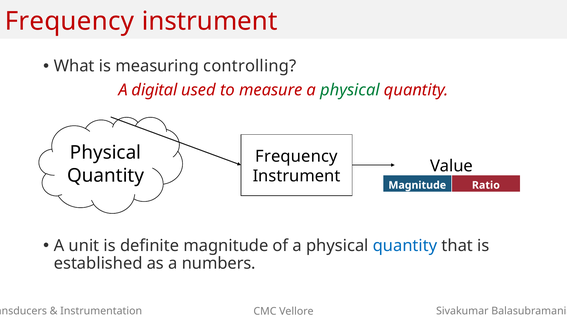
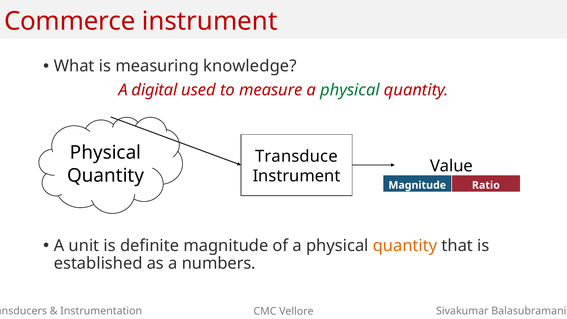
Frequency: Frequency -> Commerce (70, 21)
controlling: controlling -> knowledge (250, 66)
Frequency: Frequency -> Transduce (296, 156)
quantity colour: blue -> orange (405, 246)
